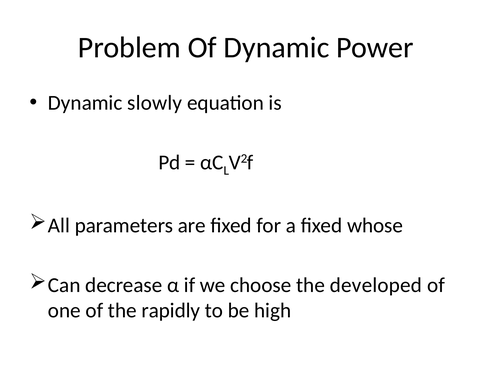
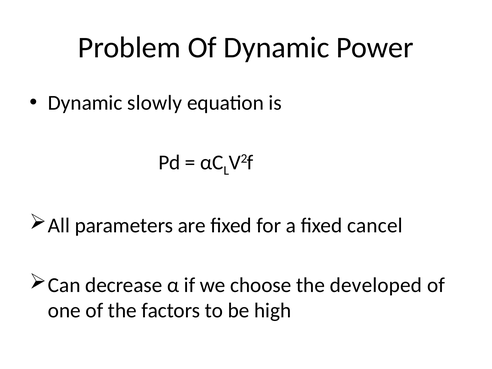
whose: whose -> cancel (375, 226)
rapidly: rapidly -> factors (171, 311)
